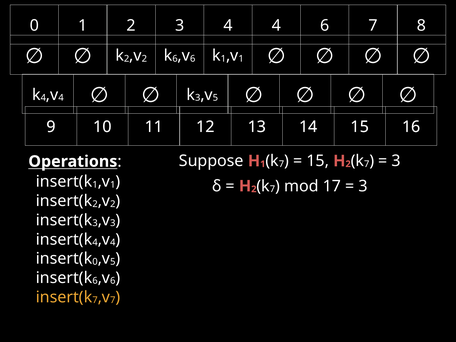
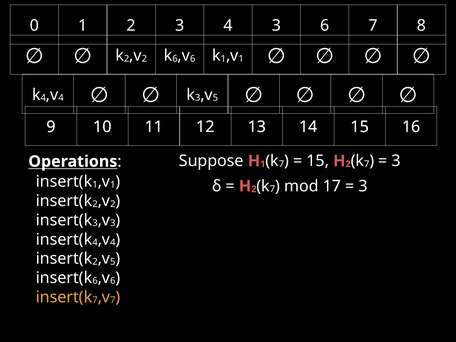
4 4: 4 -> 3 (276, 25)
0: 0 -> 2 (95, 262)
